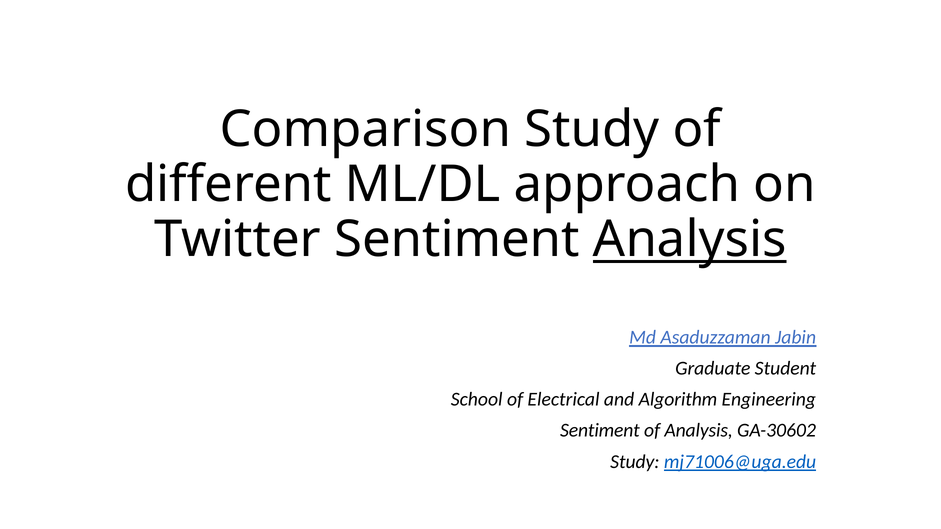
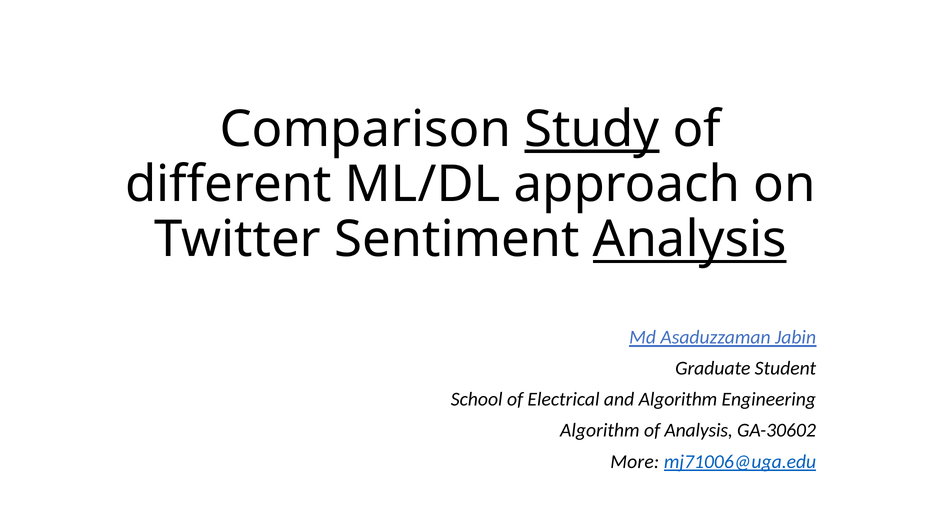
Study underline: none -> present (592, 129)
Sentiment: Sentiment -> Algorithm (600, 431)
Study: Study -> More (635, 462)
